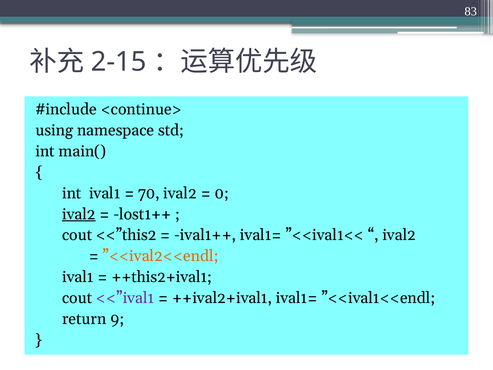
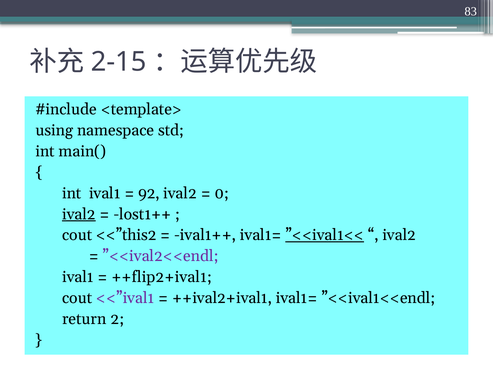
<continue>: <continue> -> <template> (141, 109)
70: 70 -> 92 (149, 193)
”<<ival1<< underline: none -> present (325, 235)
”<<ival2<<endl colour: orange -> purple (161, 256)
++this2+ival1: ++this2+ival1 -> ++flip2+ival1 (162, 277)
9: 9 -> 2 (117, 319)
